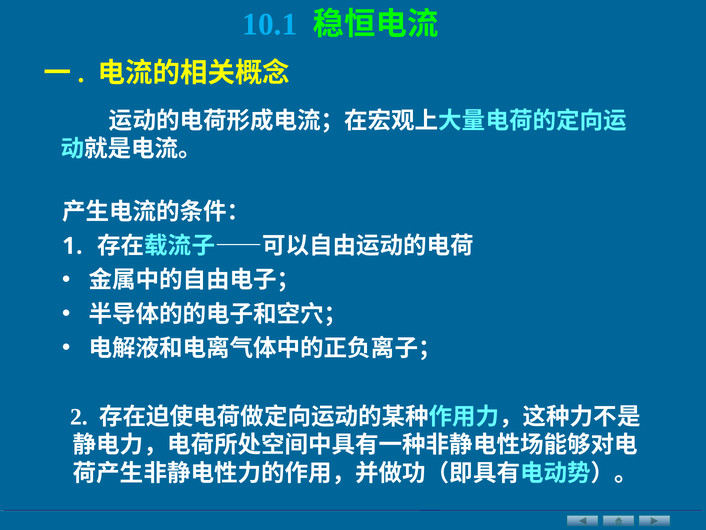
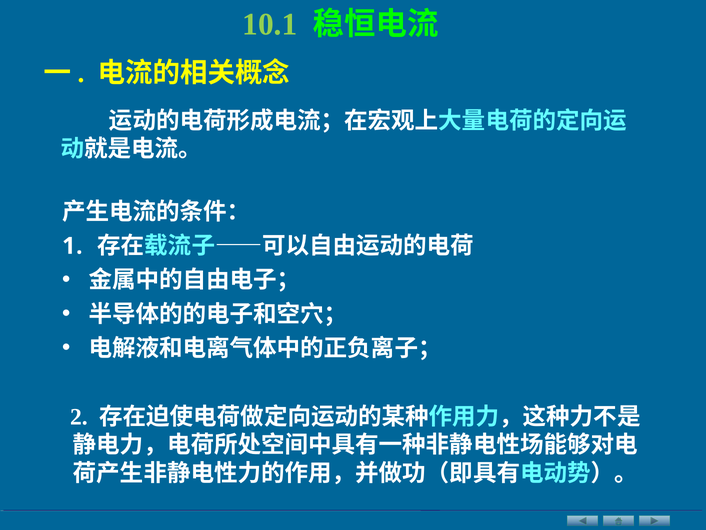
10.1 colour: light blue -> light green (270, 24)
